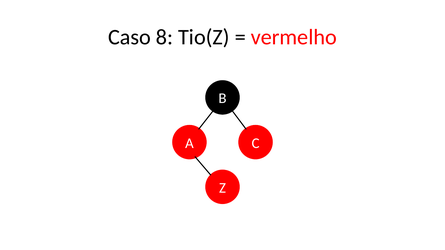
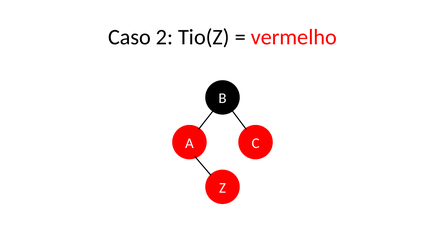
8: 8 -> 2 (165, 37)
